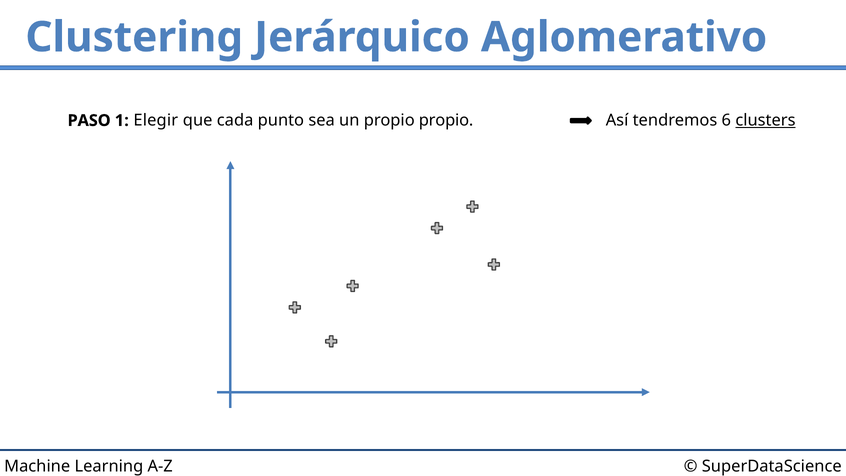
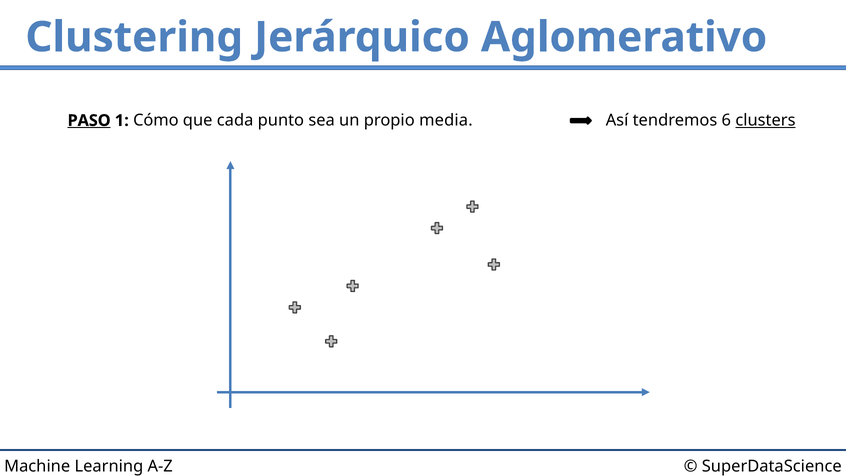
PASO underline: none -> present (89, 121)
Elegir: Elegir -> Cómo (156, 121)
propio propio: propio -> media (446, 121)
